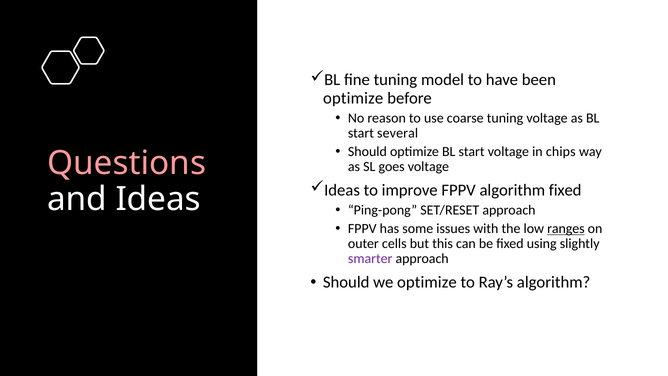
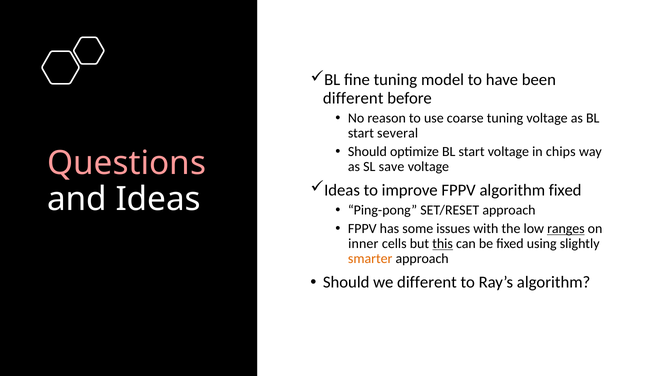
optimize: optimize -> different (353, 98)
goes: goes -> save (392, 167)
outer: outer -> inner (363, 244)
this underline: none -> present (443, 244)
smarter colour: purple -> orange (370, 259)
we optimize: optimize -> different (427, 282)
